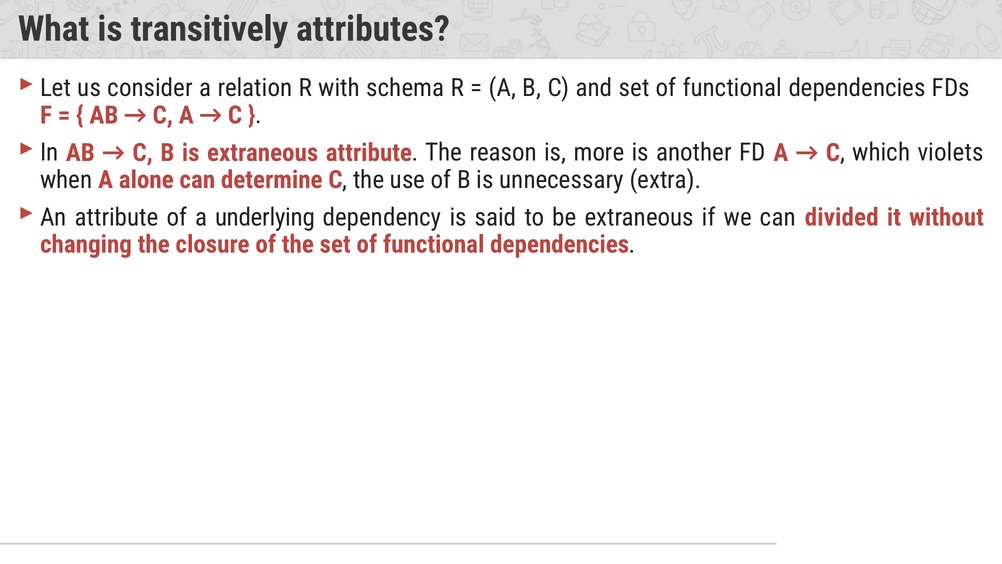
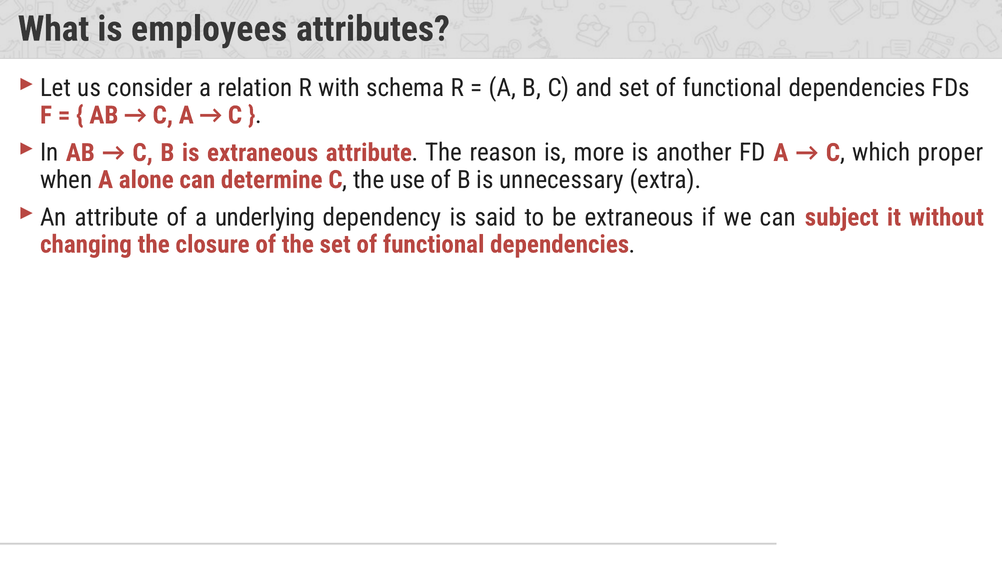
transitively: transitively -> employees (209, 29)
violets: violets -> proper (950, 153)
divided: divided -> subject (842, 217)
